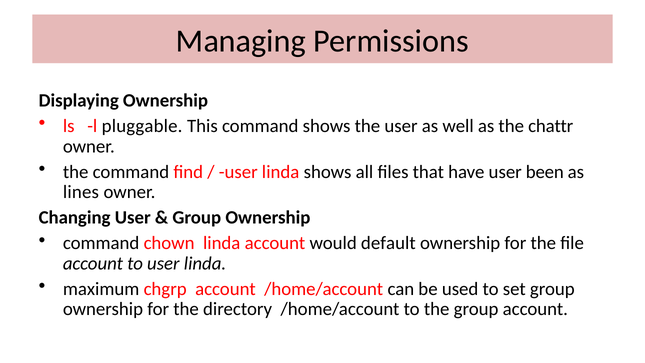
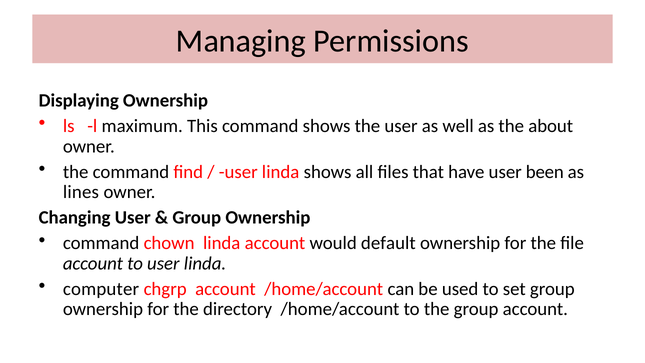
pluggable: pluggable -> maximum (142, 126)
chattr: chattr -> about (551, 126)
maximum: maximum -> computer (101, 289)
